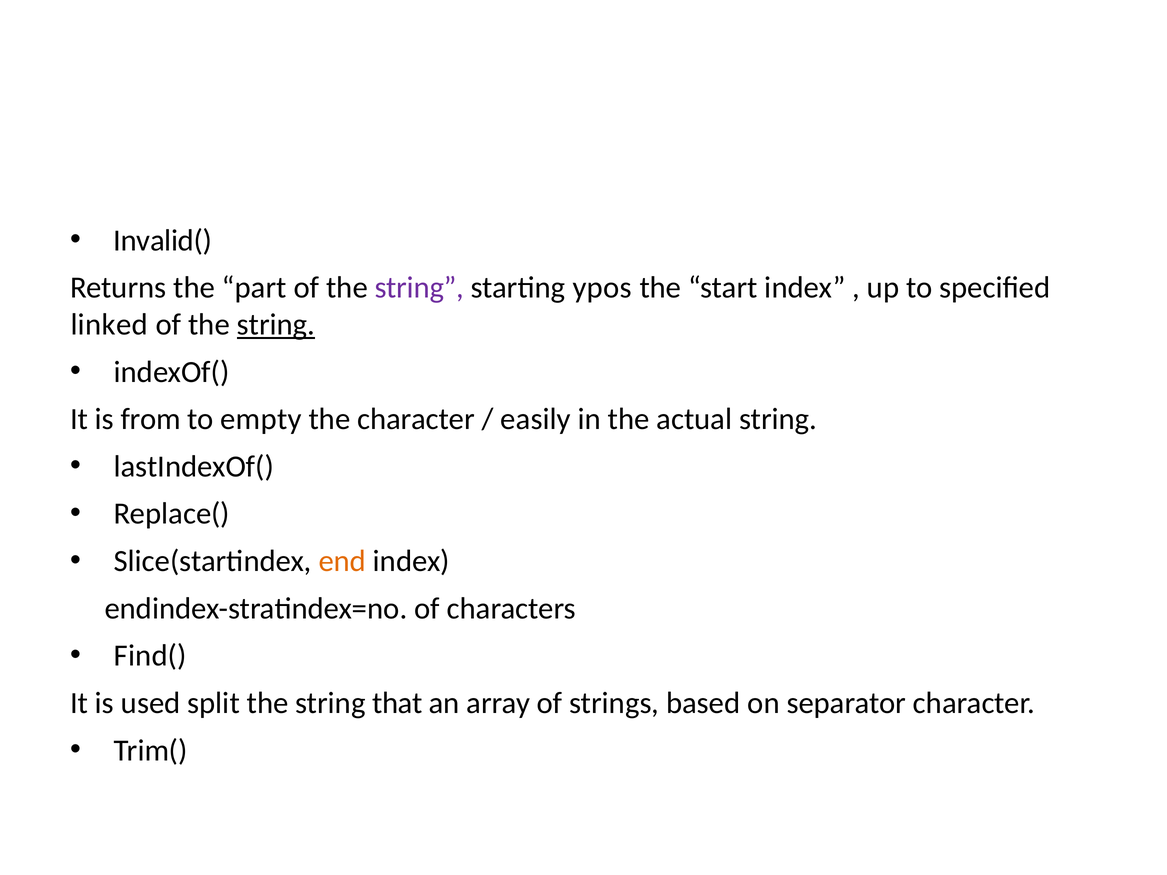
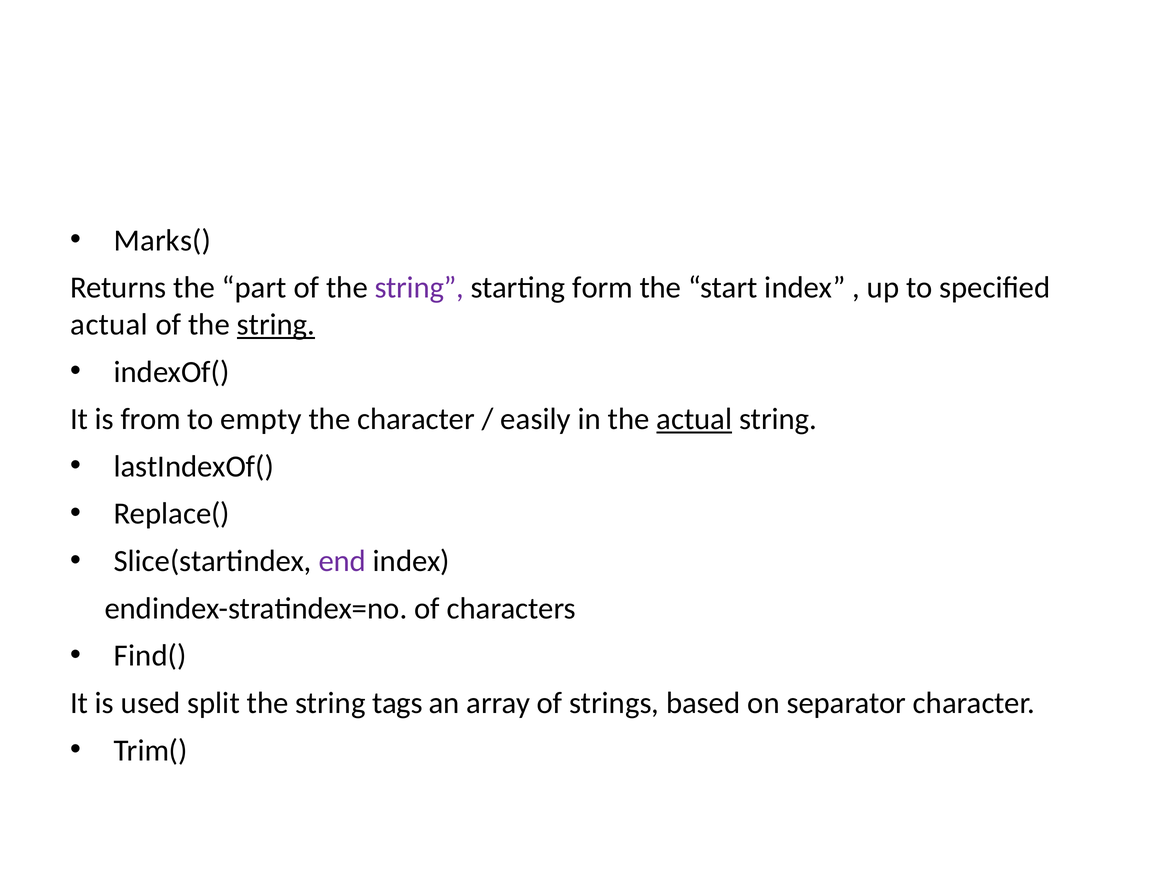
Invalid(: Invalid( -> Marks( (162, 240)
ypos: ypos -> form (602, 288)
linked: linked -> actual (109, 325)
actual underline: none -> present (694, 419)
end colour: orange -> purple (342, 561)
that: that -> tags (397, 703)
